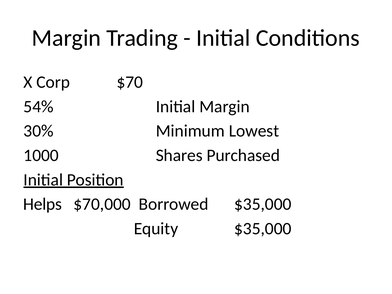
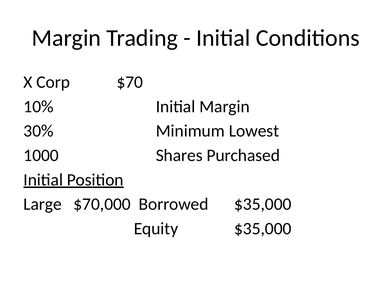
54%: 54% -> 10% (39, 107)
Helps: Helps -> Large (43, 204)
